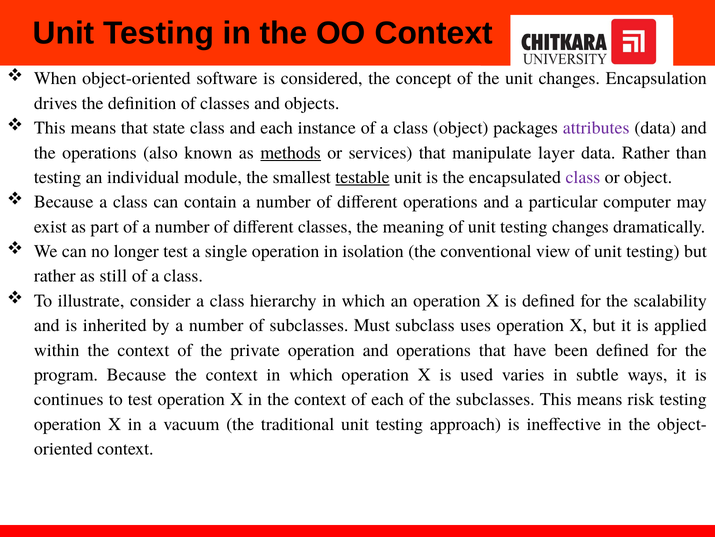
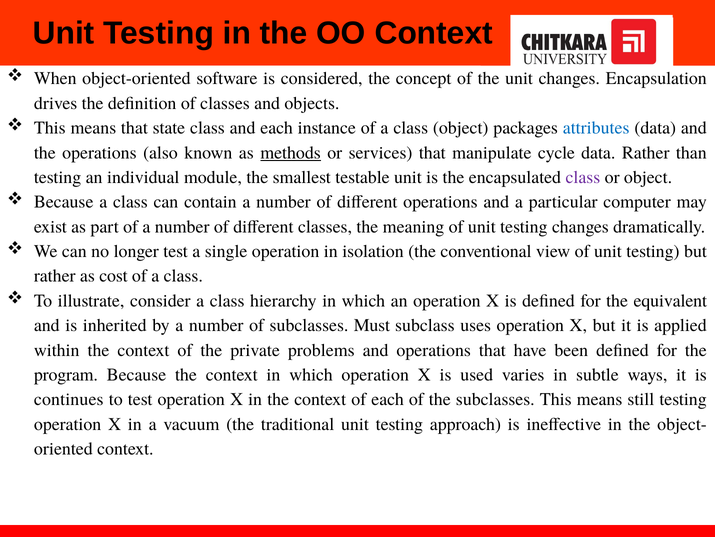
attributes colour: purple -> blue (596, 128)
layer: layer -> cycle (556, 152)
testable underline: present -> none (362, 177)
still: still -> cost (113, 276)
scalability: scalability -> equivalent (670, 300)
private operation: operation -> problems (321, 350)
risk: risk -> still (641, 399)
